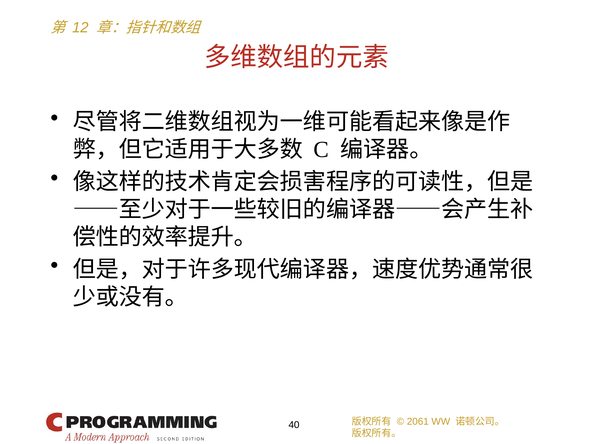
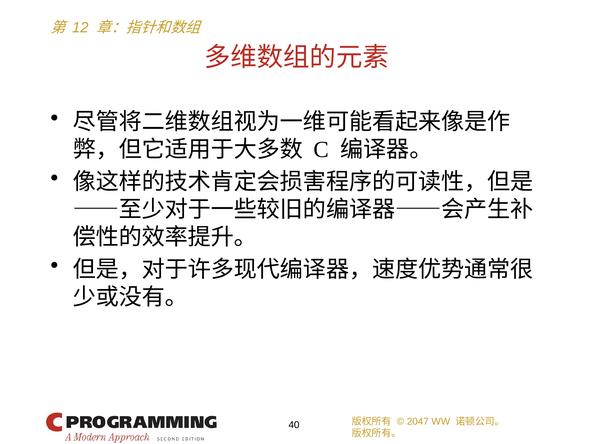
2061: 2061 -> 2047 (418, 422)
